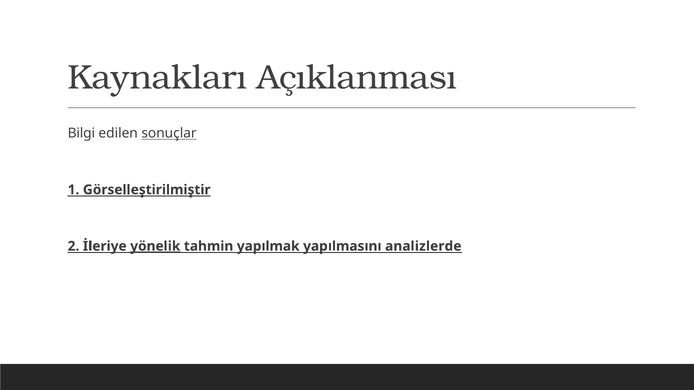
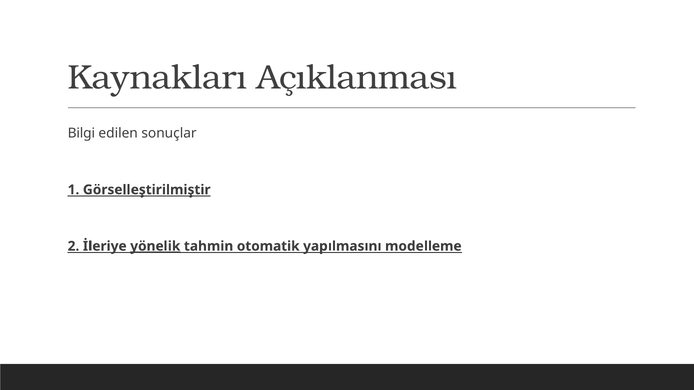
sonuçlar underline: present -> none (169, 133)
yapılmak: yapılmak -> otomatik (268, 246)
analizlerde: analizlerde -> modelleme (423, 246)
